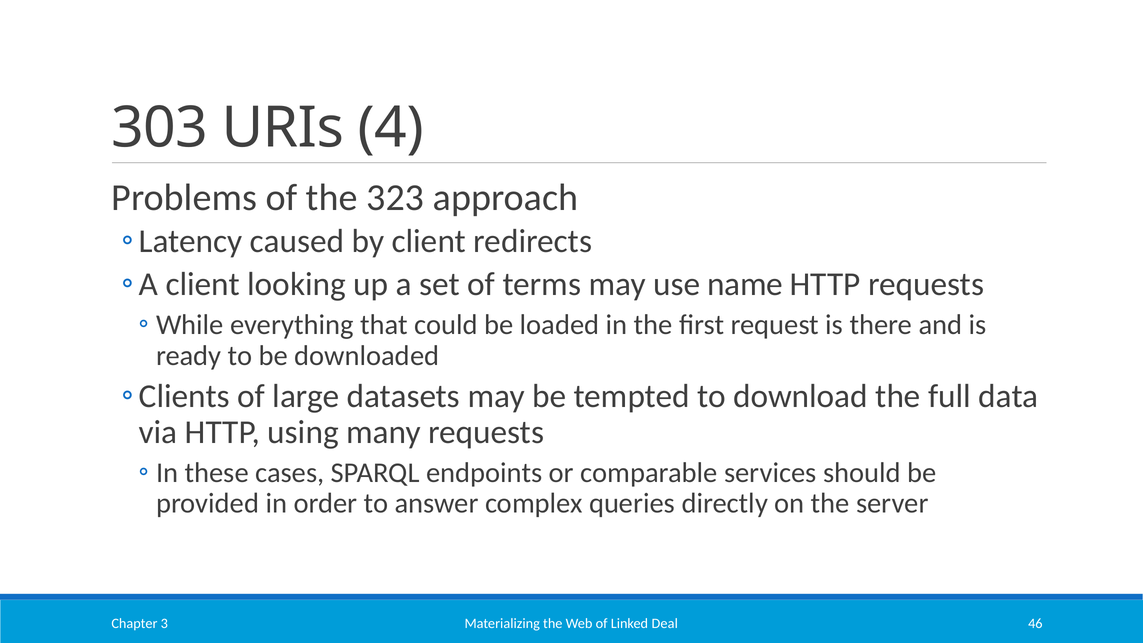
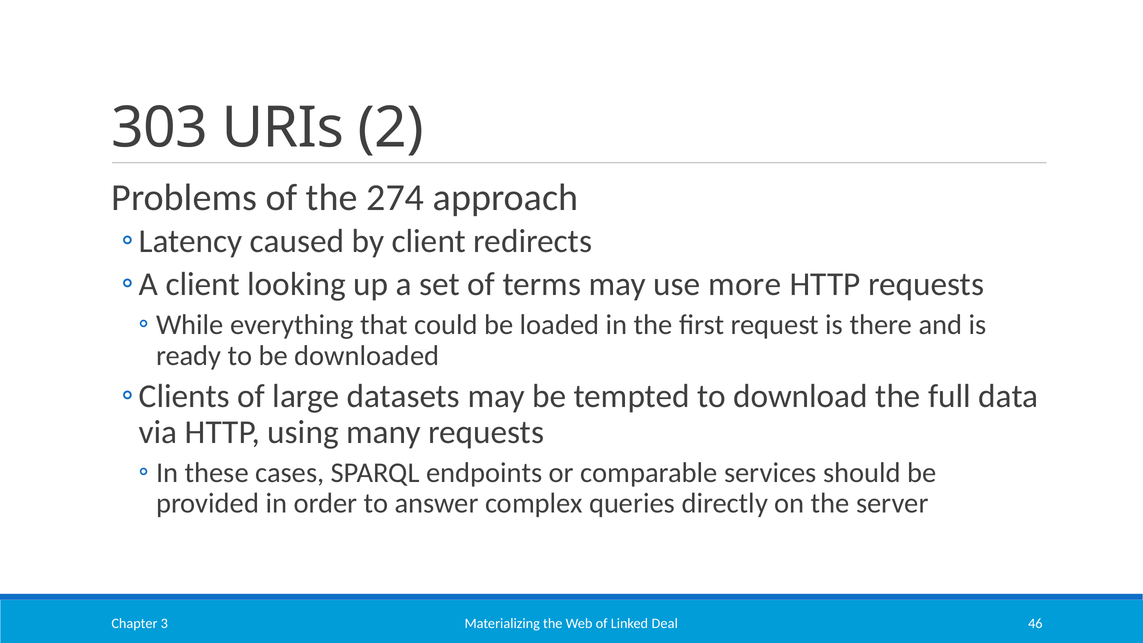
4: 4 -> 2 (391, 128)
323: 323 -> 274 (395, 198)
name: name -> more (745, 284)
